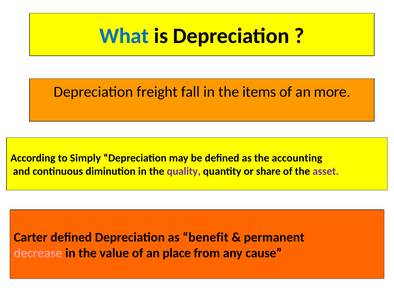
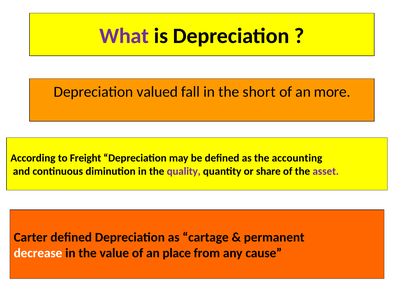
What colour: blue -> purple (124, 36)
freight: freight -> valued (157, 92)
items: items -> short (259, 92)
Simply: Simply -> Freight (86, 158)
benefit: benefit -> cartage (206, 238)
decrease colour: pink -> white (38, 253)
